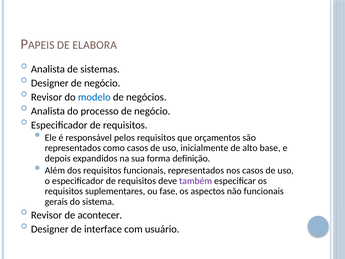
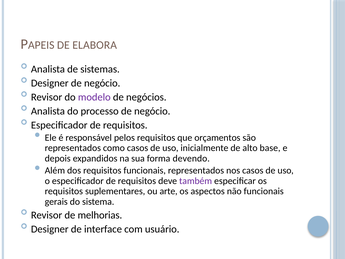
modelo colour: blue -> purple (94, 97)
definição: definição -> devendo (191, 158)
fase: fase -> arte (169, 191)
acontecer: acontecer -> melhorias (100, 215)
